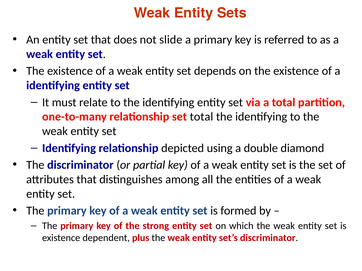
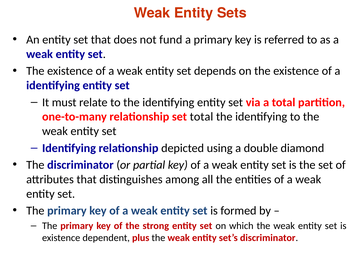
slide: slide -> fund (171, 40)
